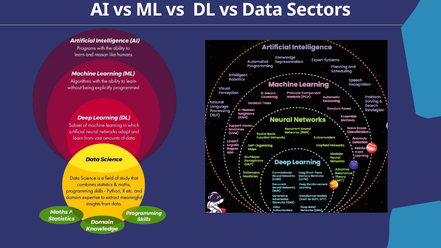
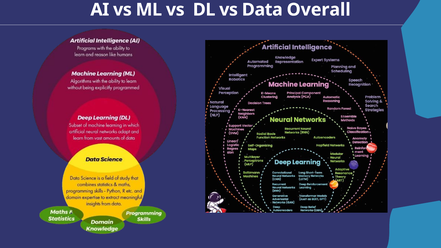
Sectors: Sectors -> Overall (319, 10)
